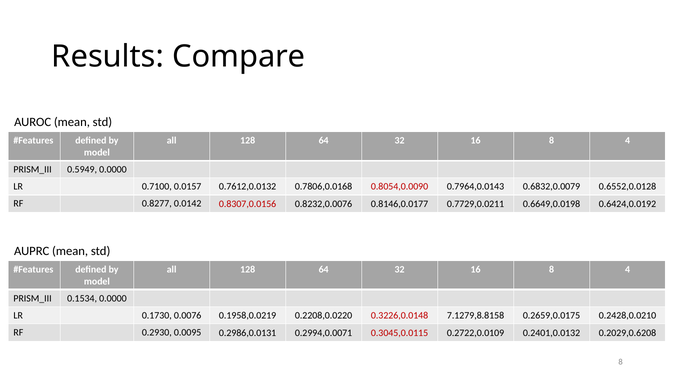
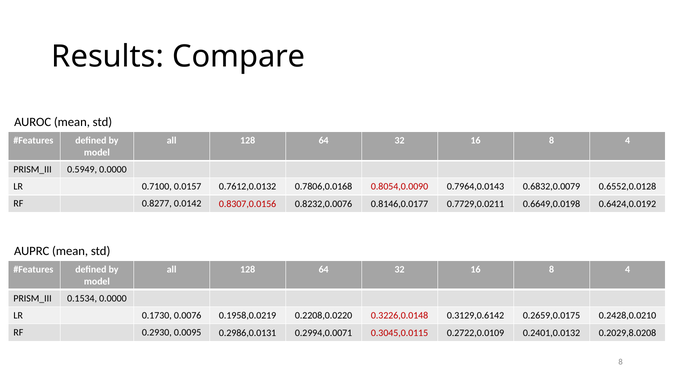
7.1279,8.8158: 7.1279,8.8158 -> 0.3129,0.6142 (476, 316)
0.2029,0.6208: 0.2029,0.6208 -> 0.2029,8.0208 (627, 333)
